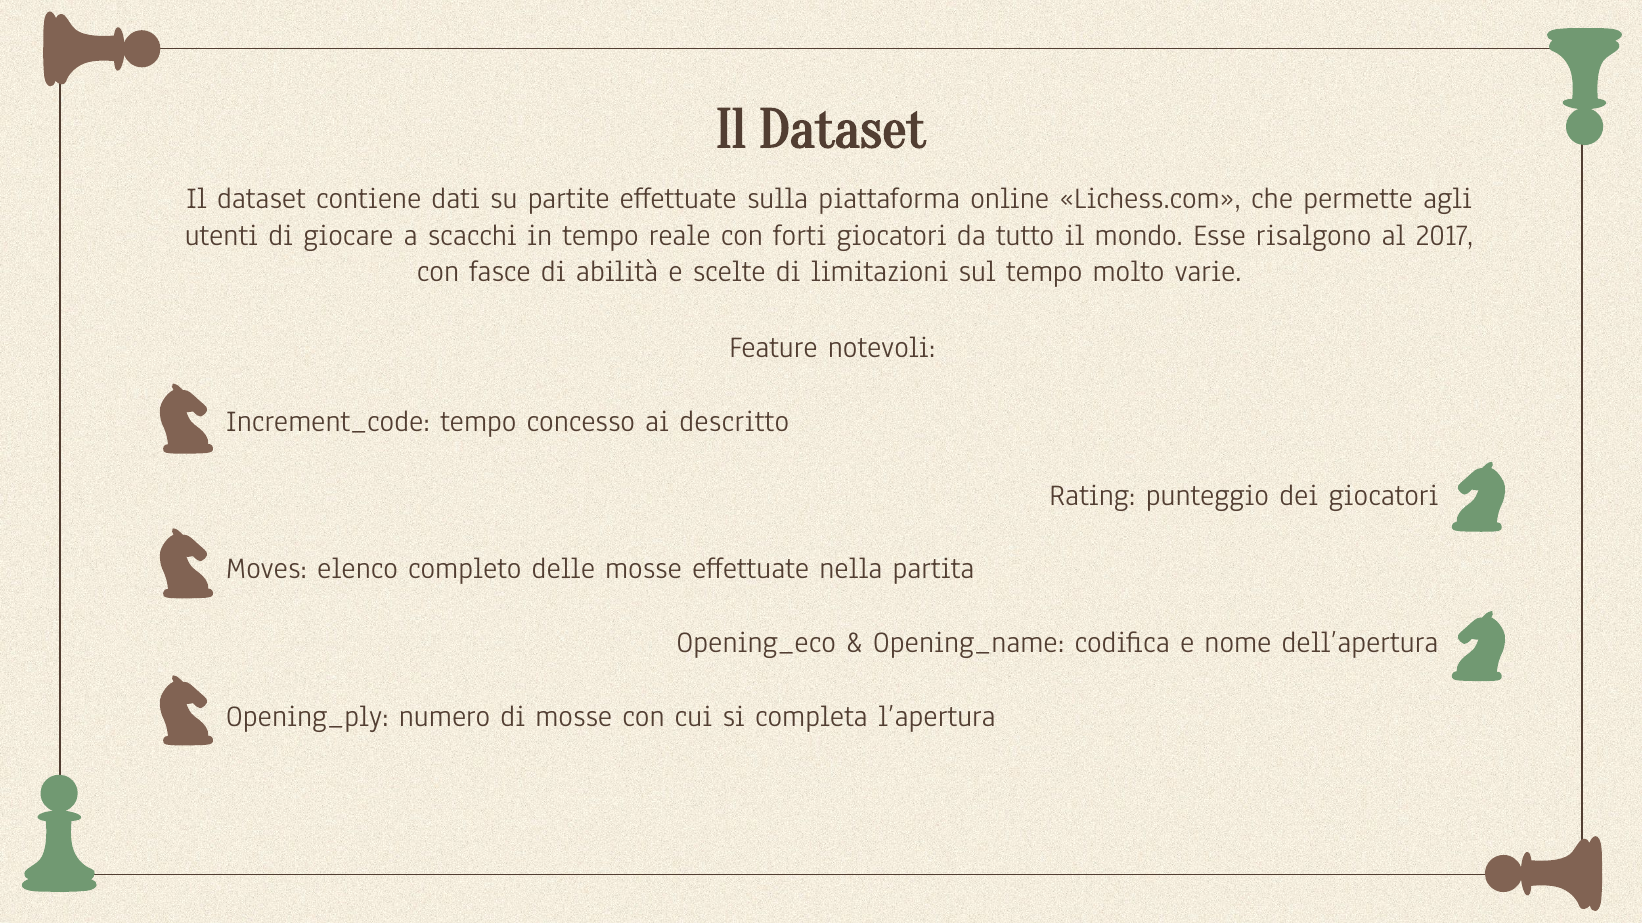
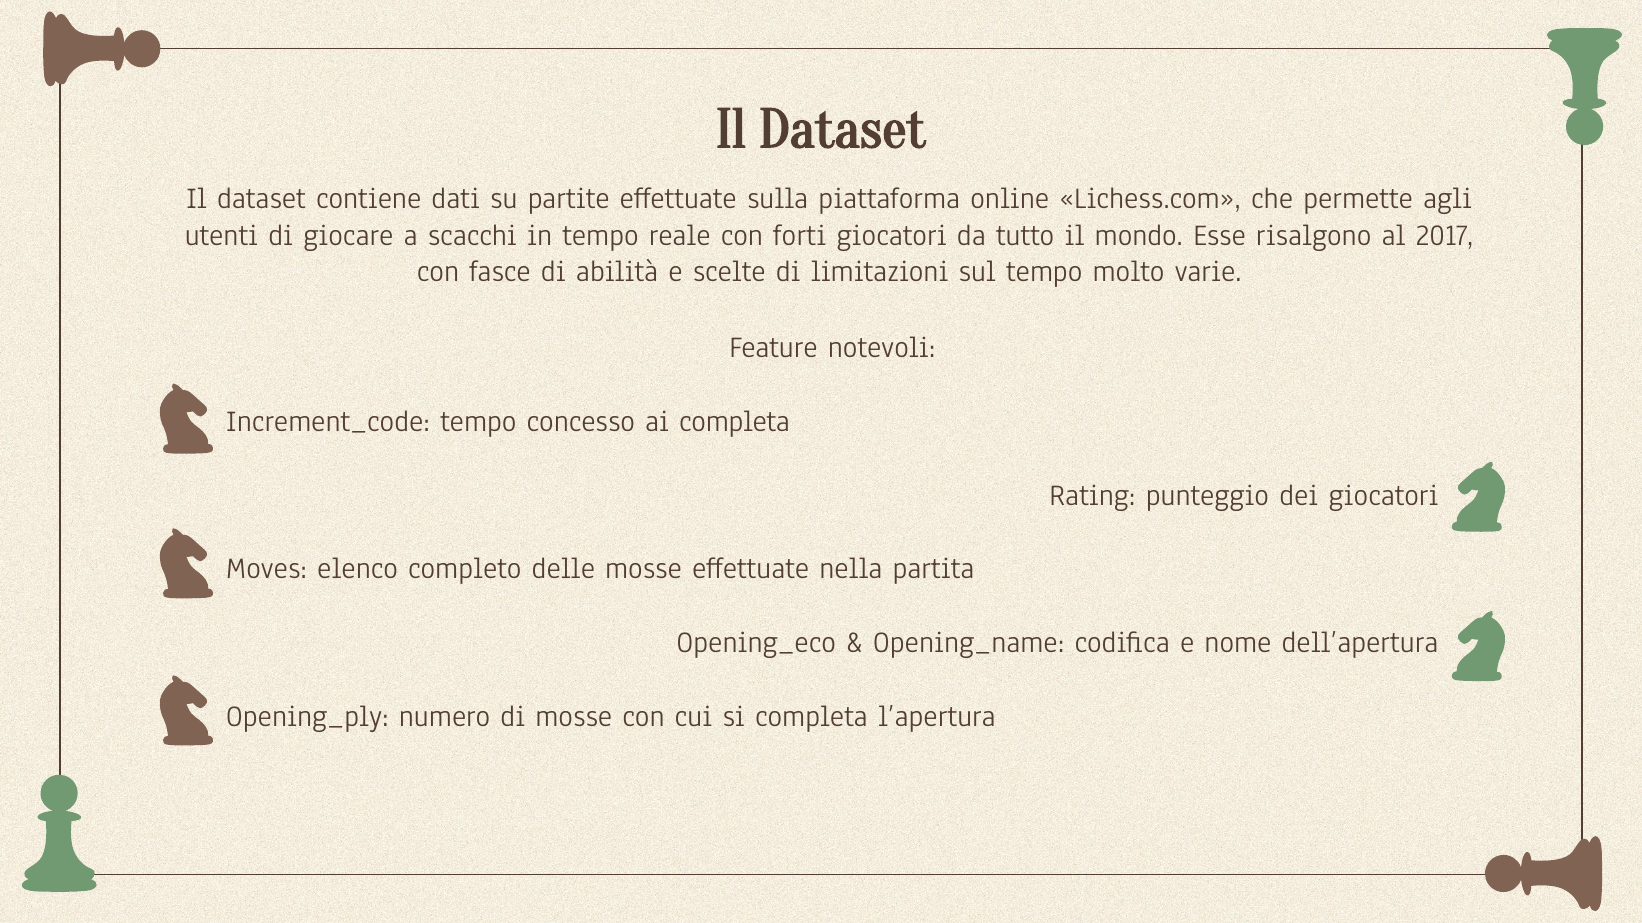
ai descritto: descritto -> completa (735, 421)
